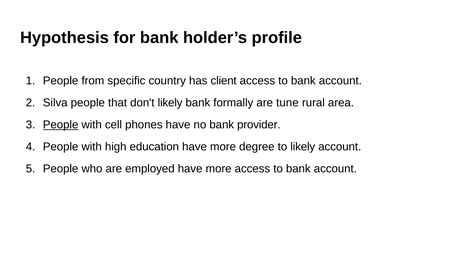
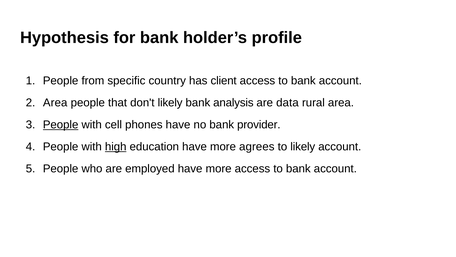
Silva: Silva -> Area (55, 103)
formally: formally -> analysis (233, 103)
tune: tune -> data (287, 103)
high underline: none -> present (116, 146)
degree: degree -> agrees (257, 146)
